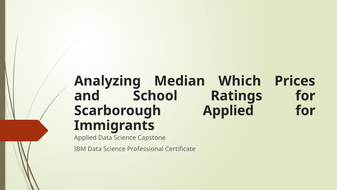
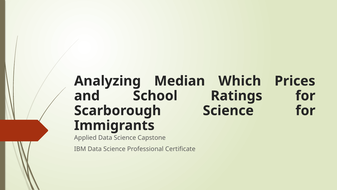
Scarborough Applied: Applied -> Science (228, 110)
